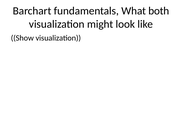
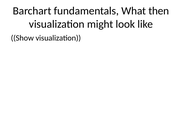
both: both -> then (159, 11)
